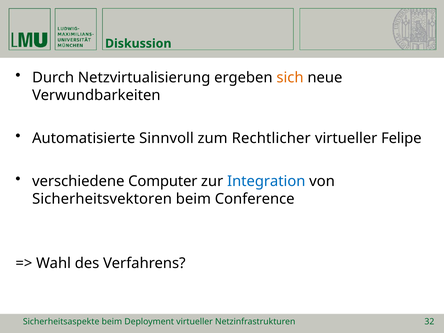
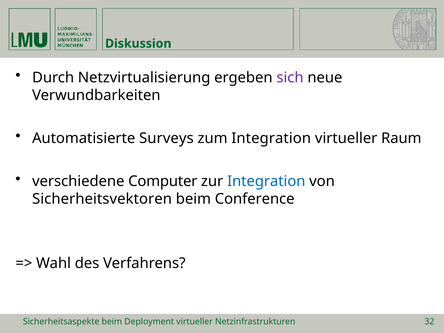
sich colour: orange -> purple (290, 78)
Sinnvoll: Sinnvoll -> Surveys (166, 138)
zum Rechtlicher: Rechtlicher -> Integration (271, 138)
Felipe: Felipe -> Raum (401, 138)
